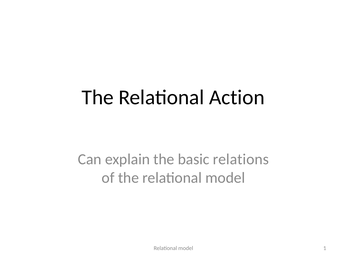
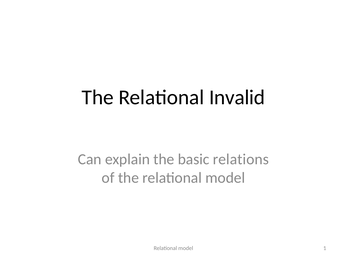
Action: Action -> Invalid (237, 97)
